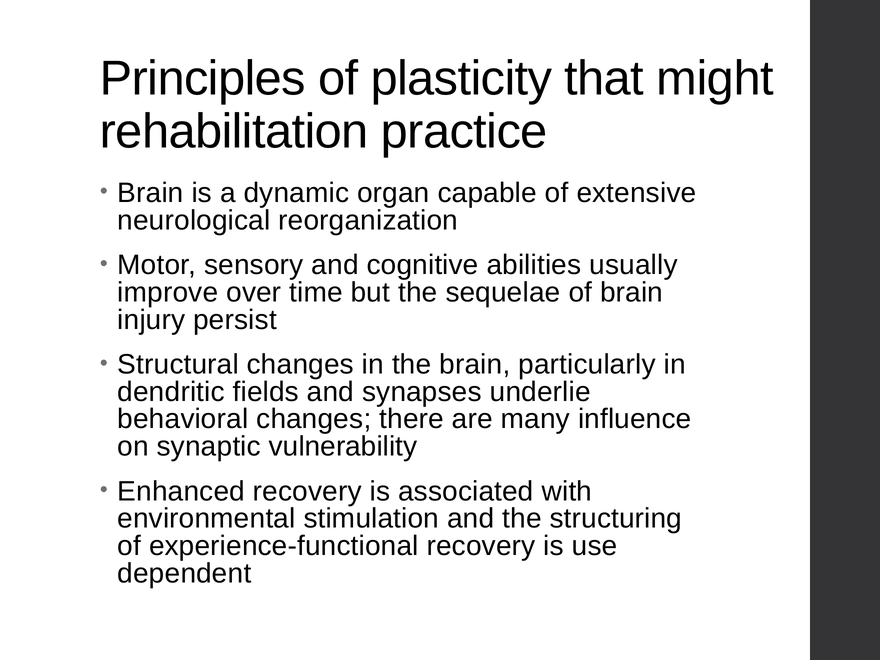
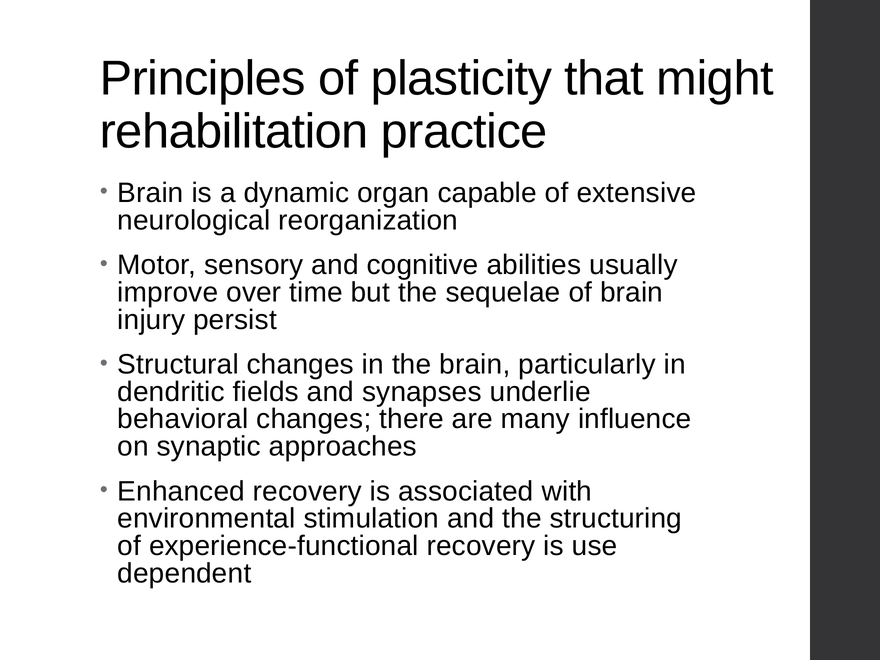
vulnerability: vulnerability -> approaches (343, 447)
